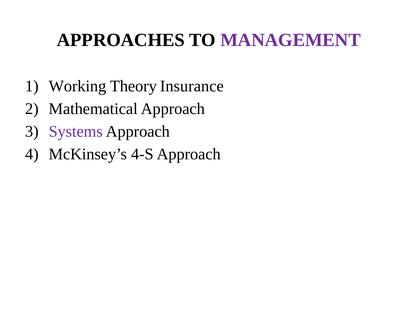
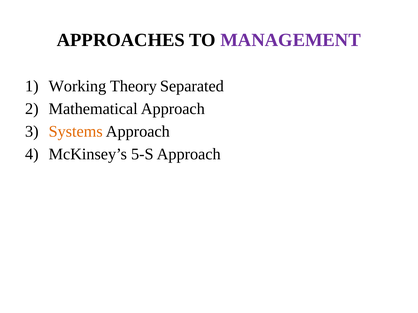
Insurance: Insurance -> Separated (192, 86)
Systems colour: purple -> orange (76, 132)
4-S: 4-S -> 5-S (142, 154)
